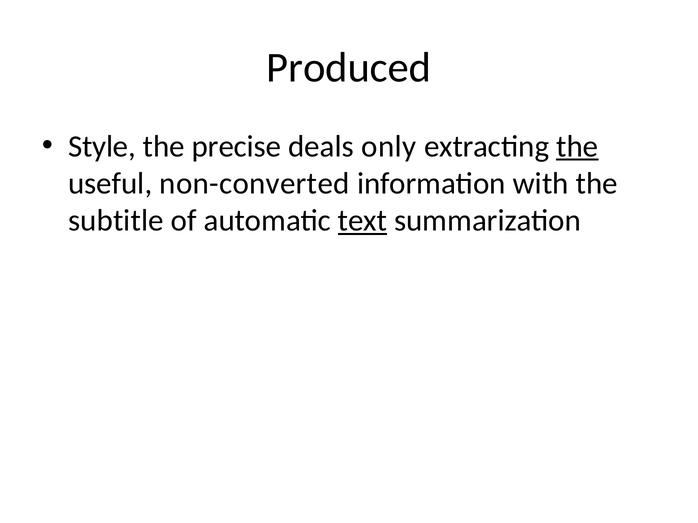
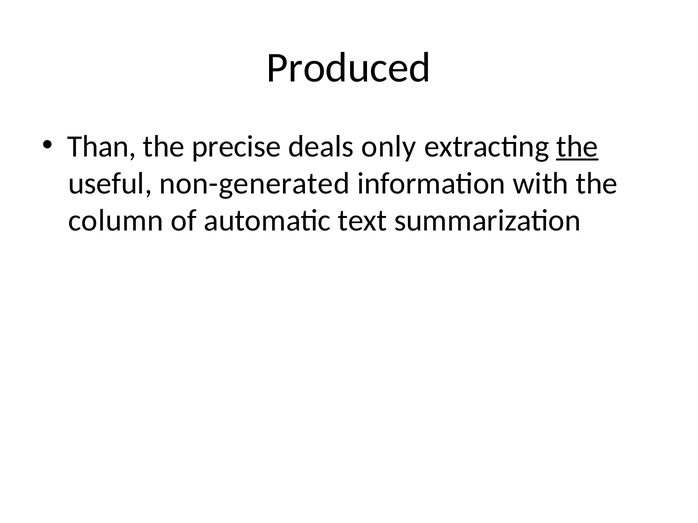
Style: Style -> Than (102, 146)
non-converted: non-converted -> non-generated (255, 184)
subtitle: subtitle -> column (116, 221)
text underline: present -> none (363, 221)
